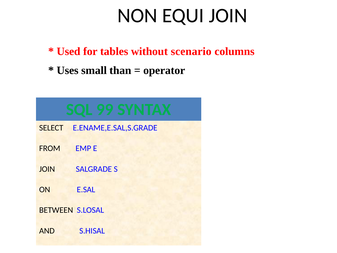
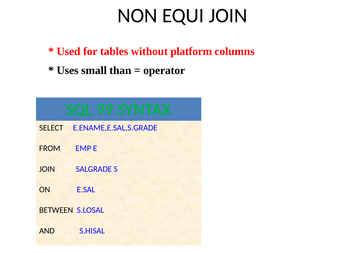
scenario: scenario -> platform (191, 51)
